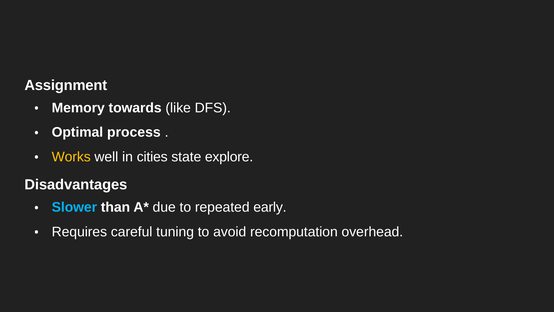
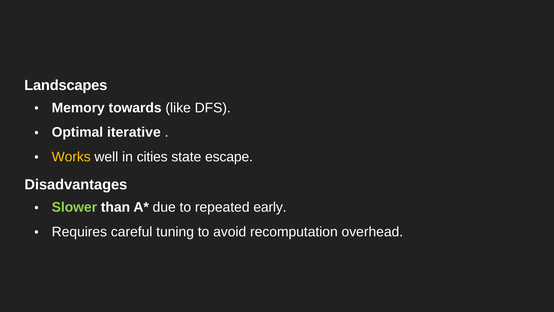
Assignment: Assignment -> Landscapes (66, 85)
process: process -> iterative (134, 132)
explore: explore -> escape (229, 157)
Slower colour: light blue -> light green (74, 207)
